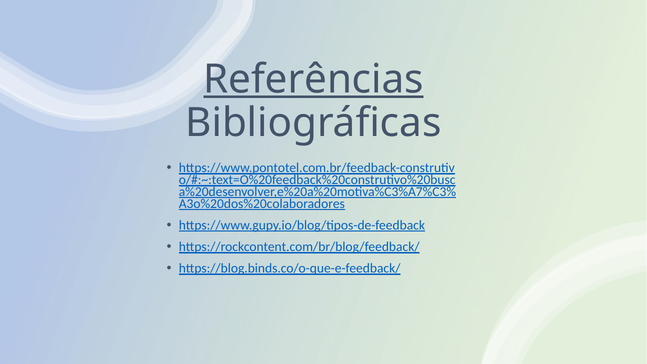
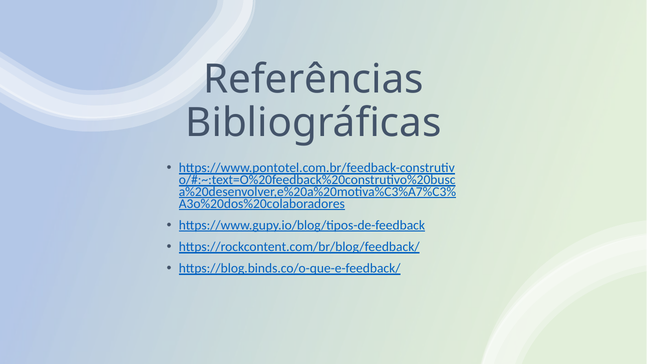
Referências underline: present -> none (313, 79)
